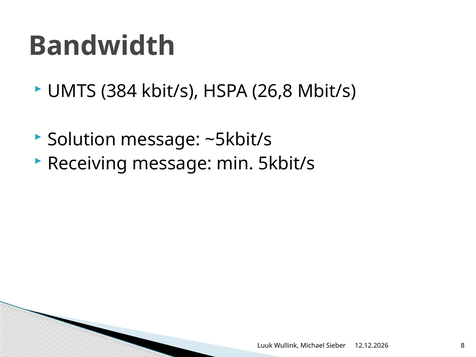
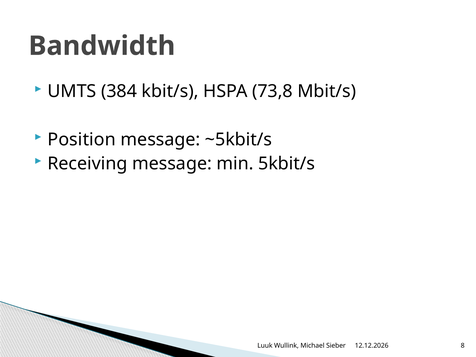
26,8: 26,8 -> 73,8 (272, 91)
Solution: Solution -> Position (82, 140)
